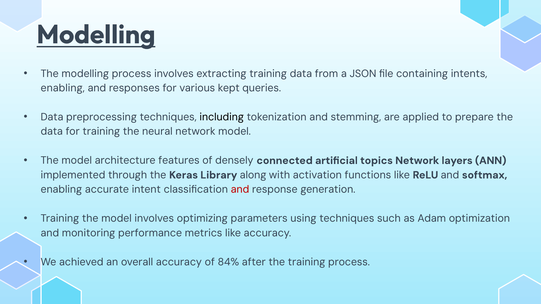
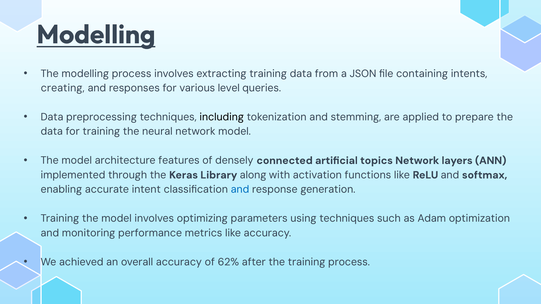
enabling: enabling -> creating (63, 88)
kept: kept -> level (229, 88)
and colour: red -> blue (240, 190)
84%: 84% -> 62% (228, 262)
